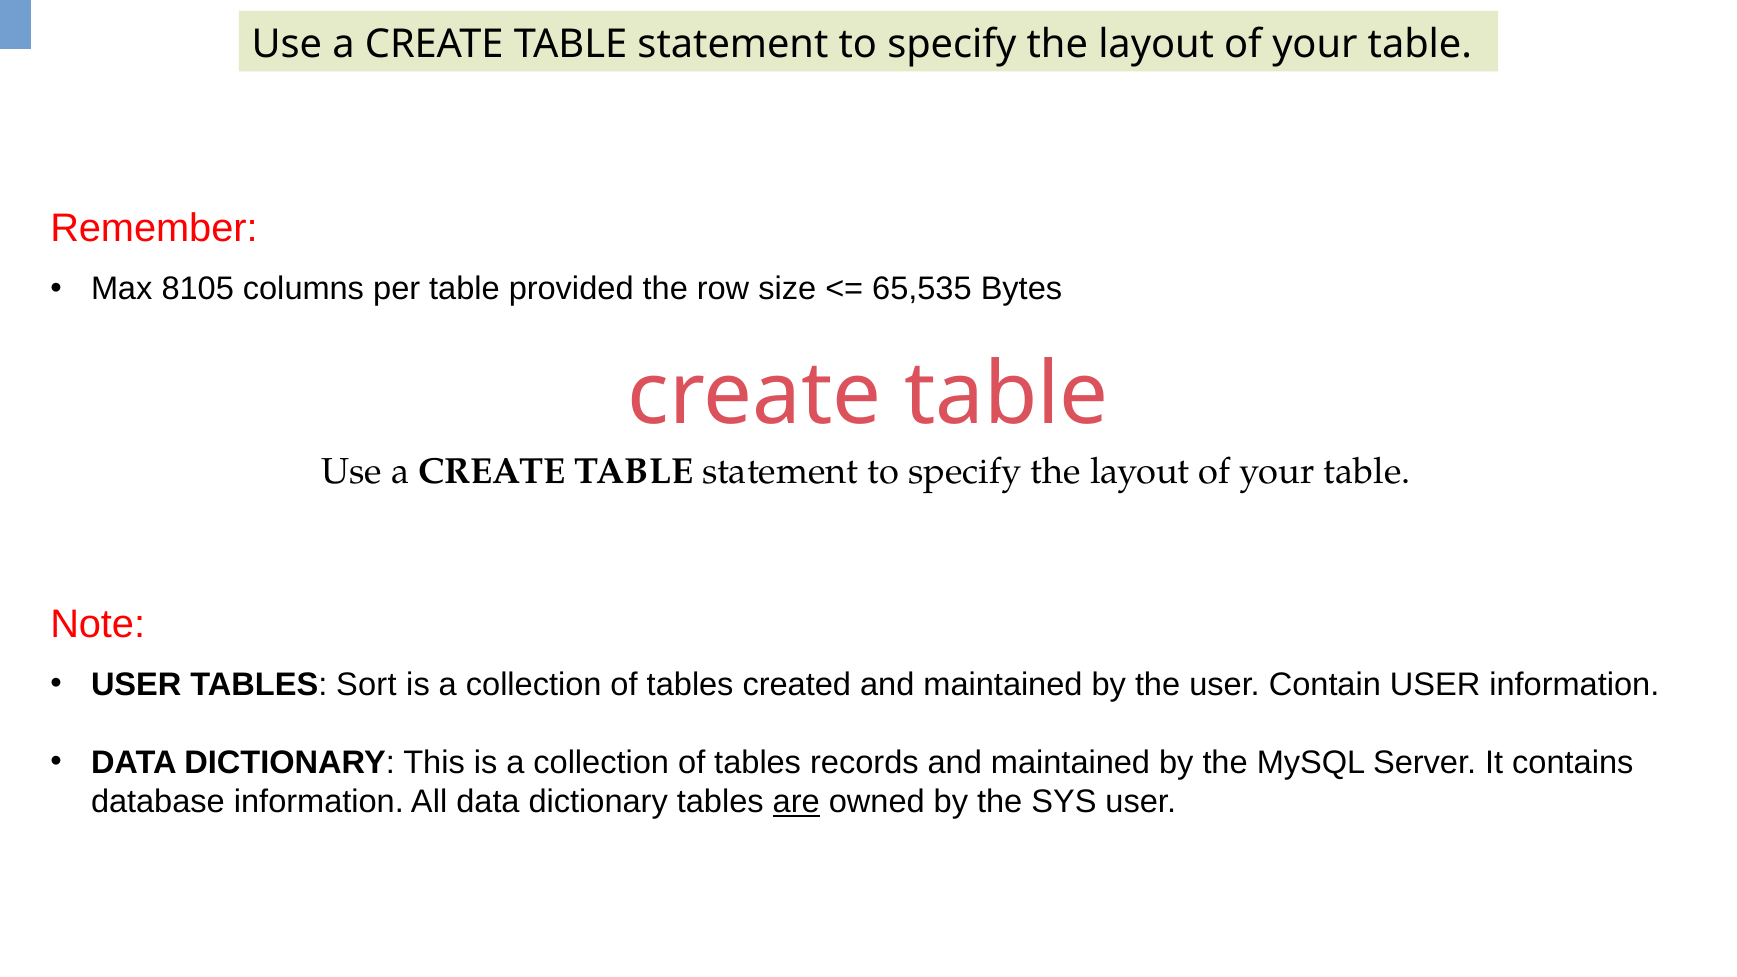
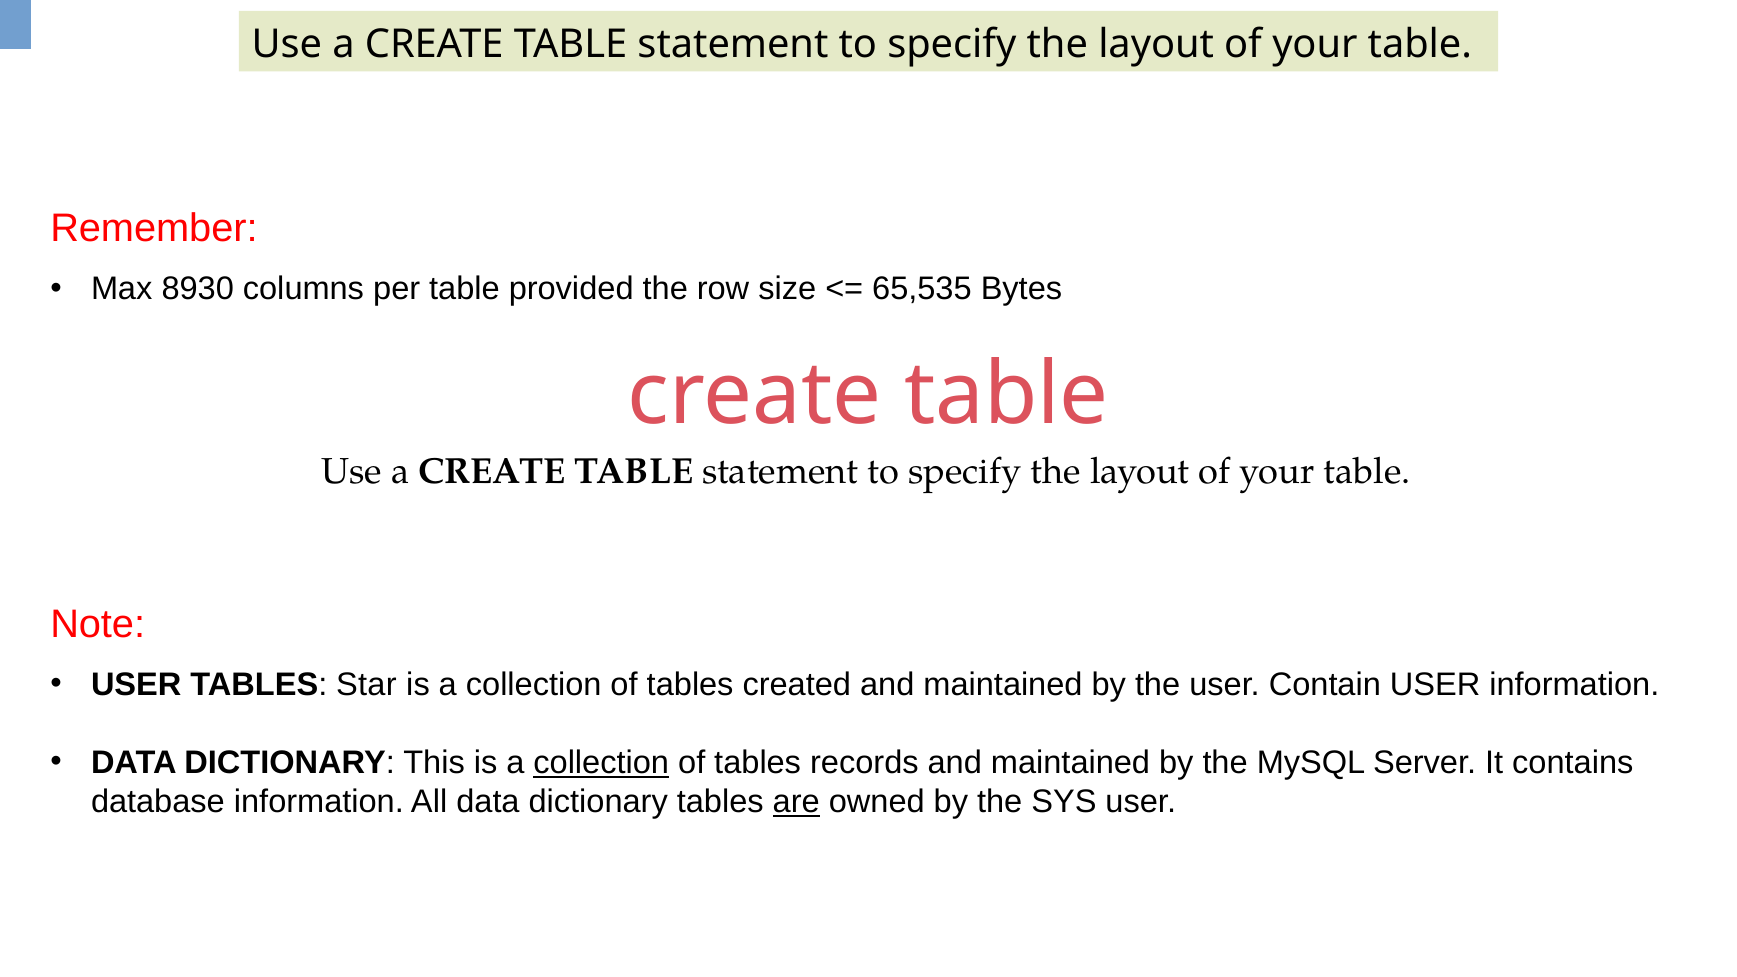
8105: 8105 -> 8930 (198, 289)
Sort: Sort -> Star (366, 684)
collection underline: none -> present (601, 763)
